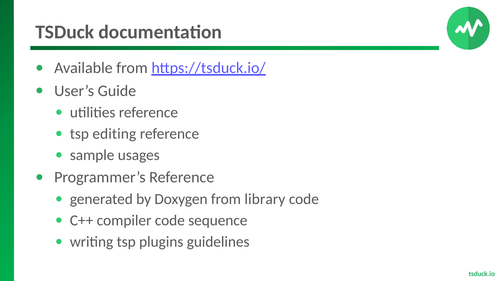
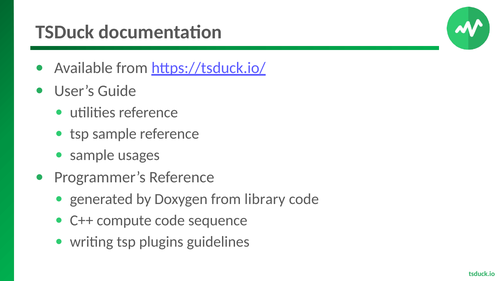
tsp editing: editing -> sample (114, 134)
compiler: compiler -> compute (124, 221)
